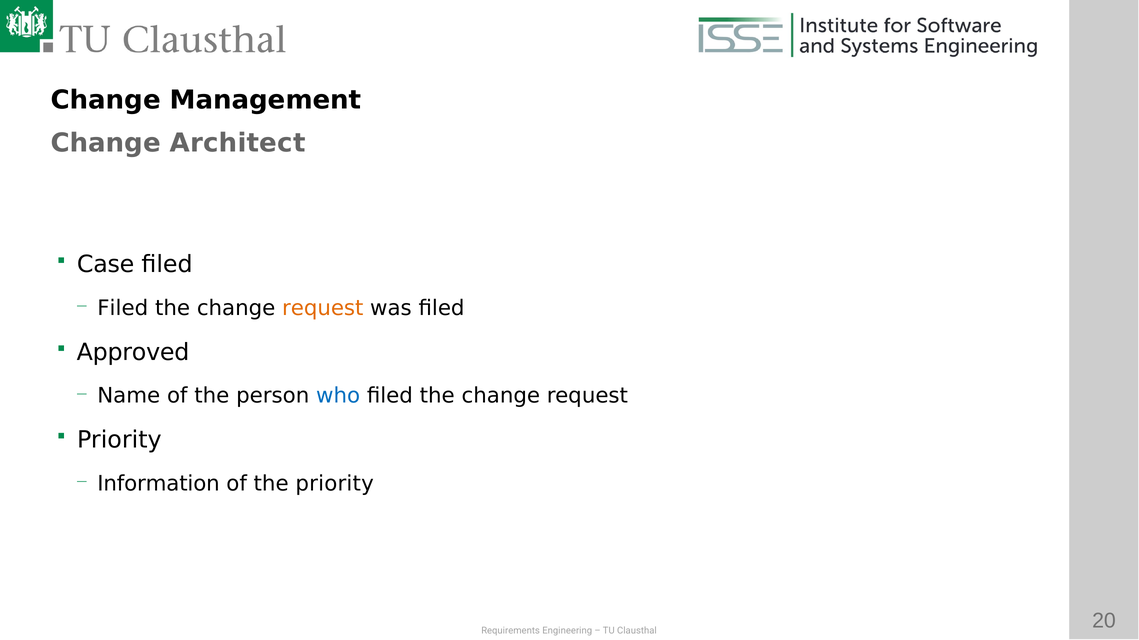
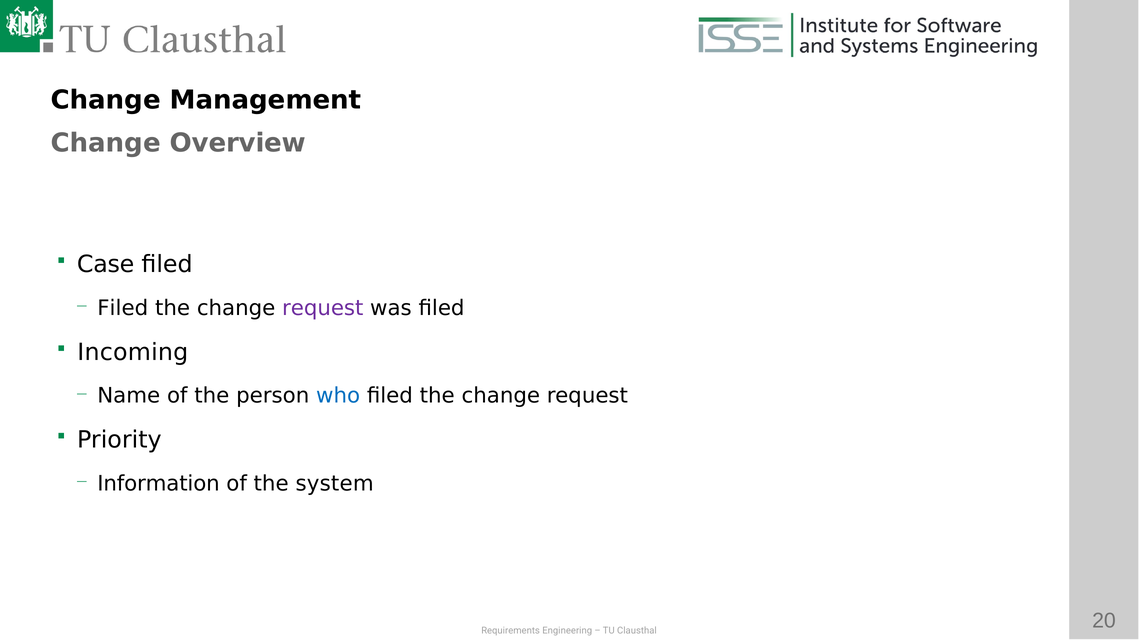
Architect: Architect -> Overview (238, 143)
request colour: orange -> purple (323, 309)
Approved: Approved -> Incoming (133, 353)
the priority: priority -> system (335, 484)
